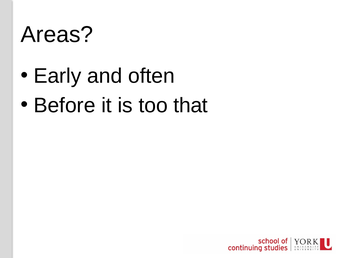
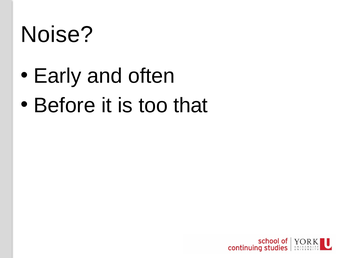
Areas: Areas -> Noise (57, 35)
